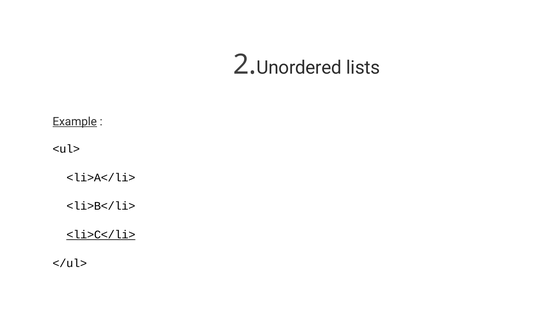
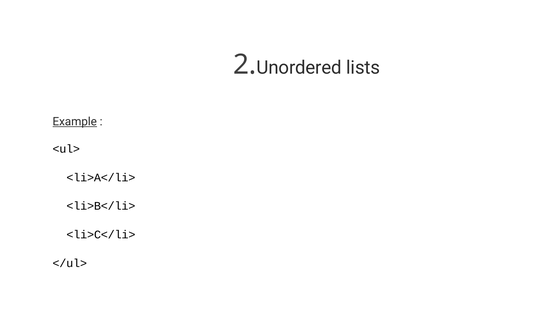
<li>C</li> underline: present -> none (101, 234)
